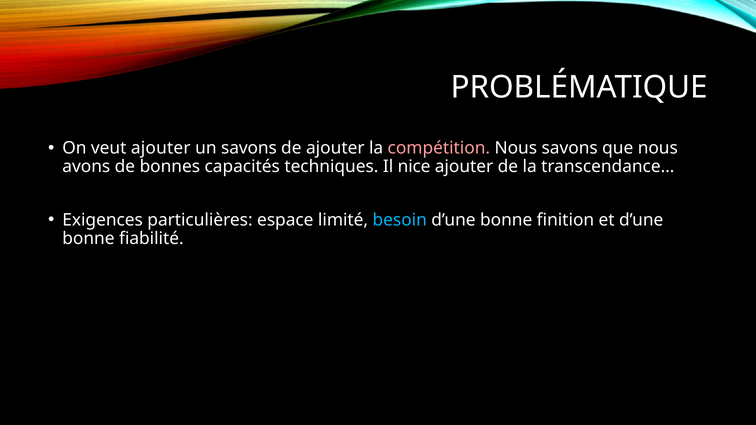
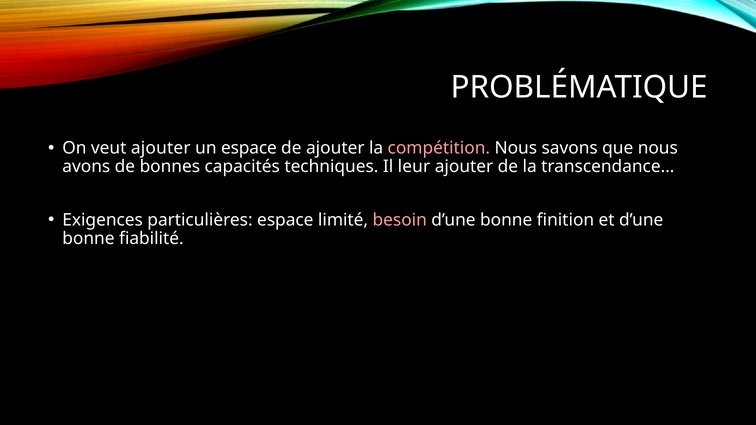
un savons: savons -> espace (249, 148)
nice: nice -> leur (414, 167)
besoin colour: light blue -> pink (400, 220)
